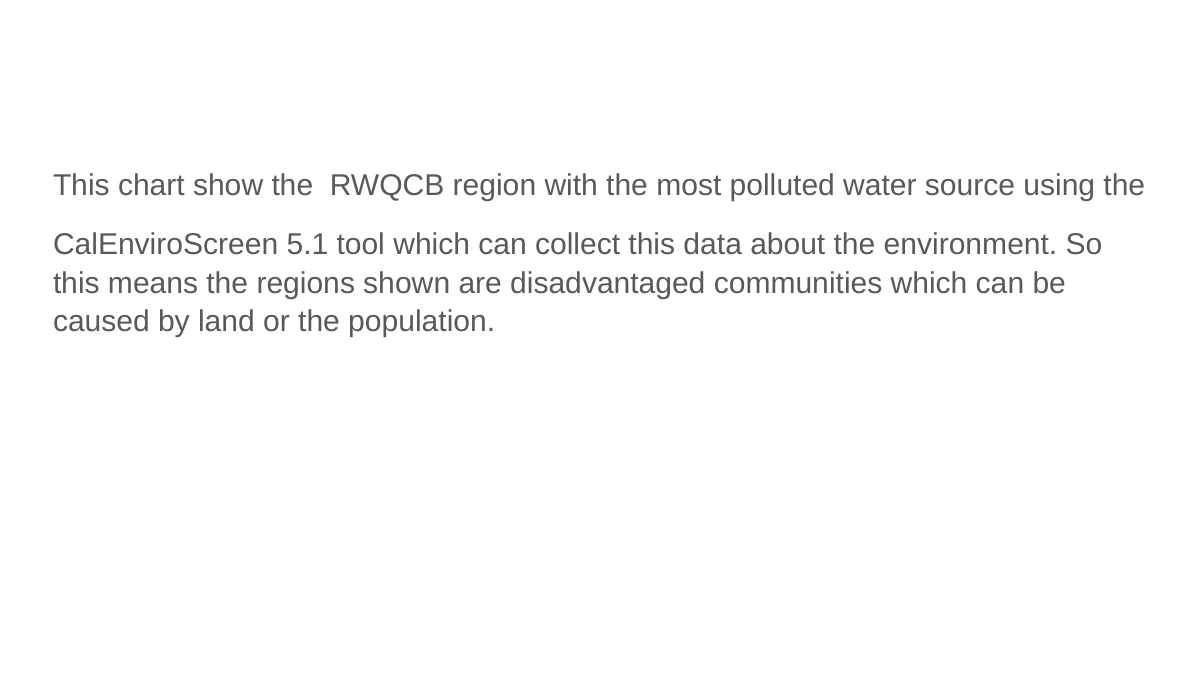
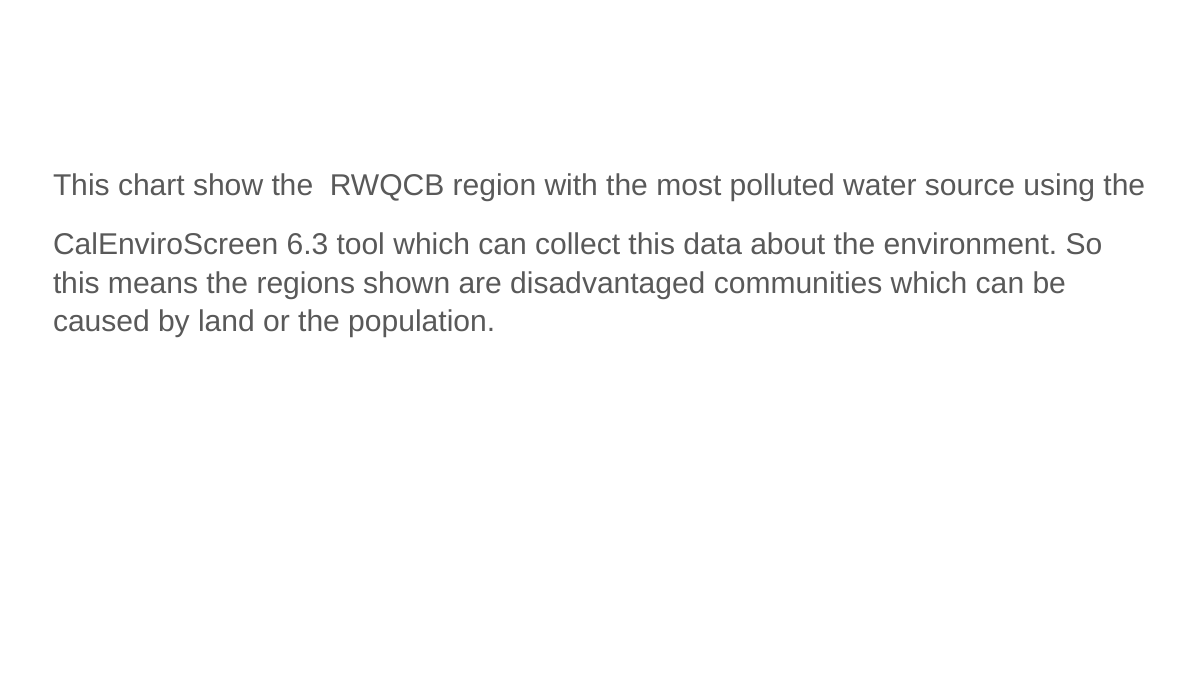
5.1: 5.1 -> 6.3 (307, 245)
